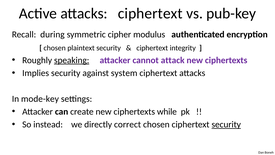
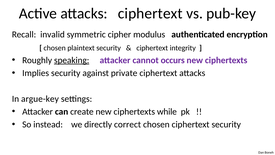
during: during -> invalid (52, 34)
attack: attack -> occurs (173, 60)
system: system -> private (124, 73)
mode-key: mode-key -> argue-key (40, 99)
security underline: present -> none (226, 124)
